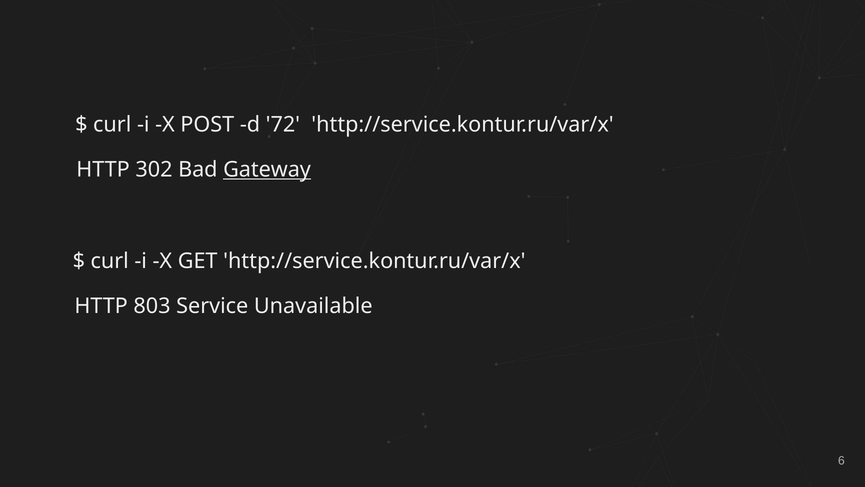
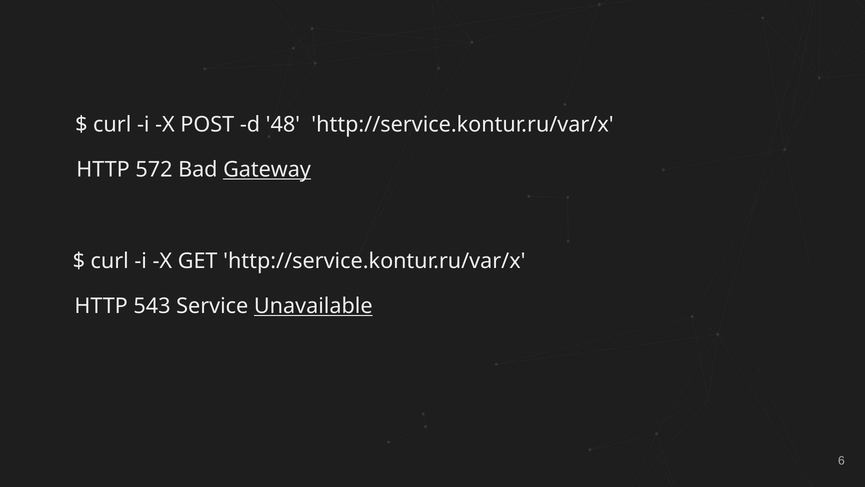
72: 72 -> 48 (283, 125)
302: 302 -> 572 (154, 170)
803: 803 -> 543 (152, 306)
Unavailable underline: none -> present (313, 306)
